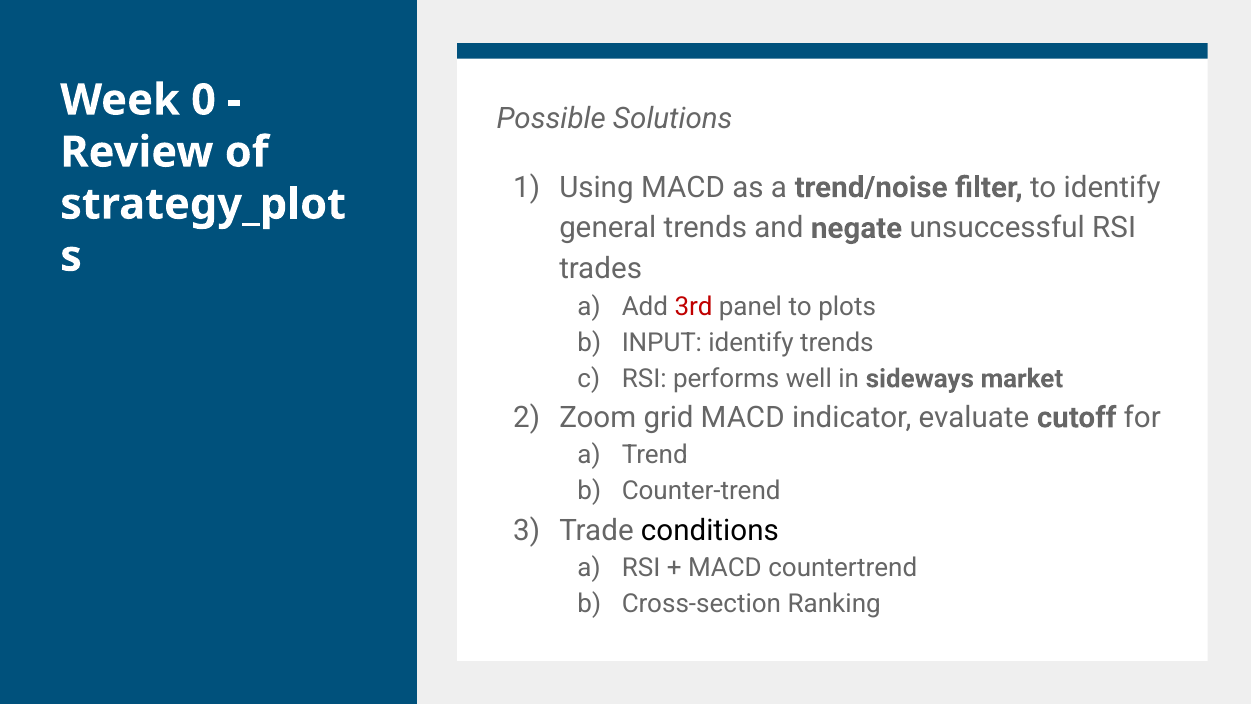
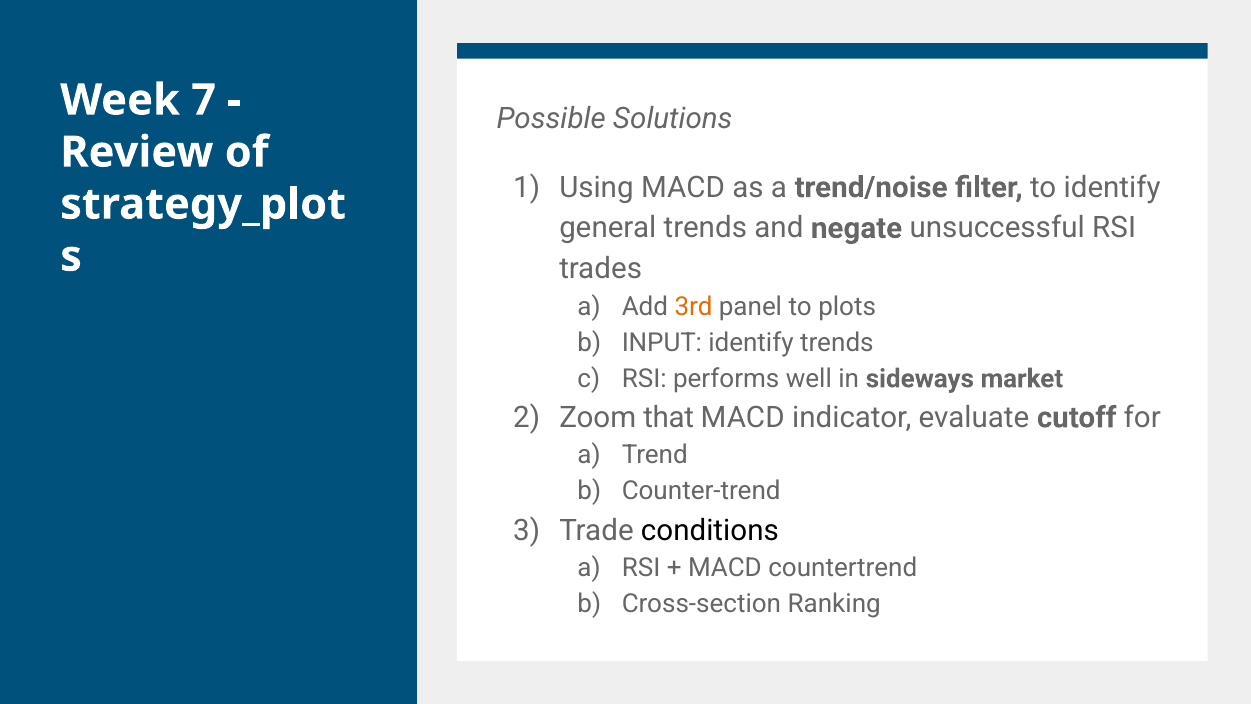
0: 0 -> 7 (204, 100)
3rd colour: red -> orange (693, 307)
grid: grid -> that (669, 417)
